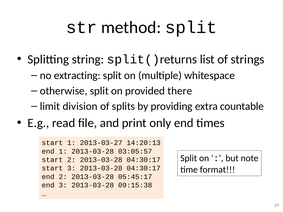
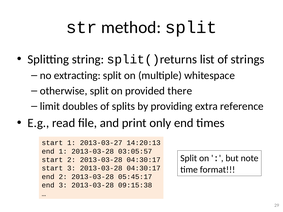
division: division -> doubles (80, 106)
countable: countable -> reference (242, 106)
